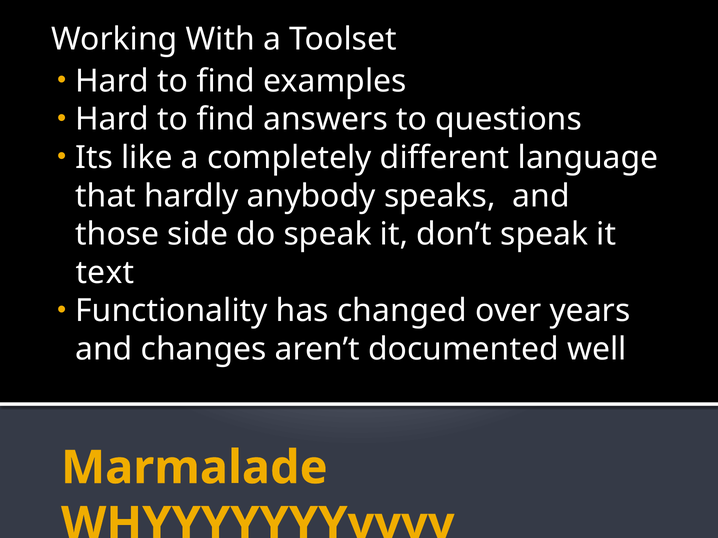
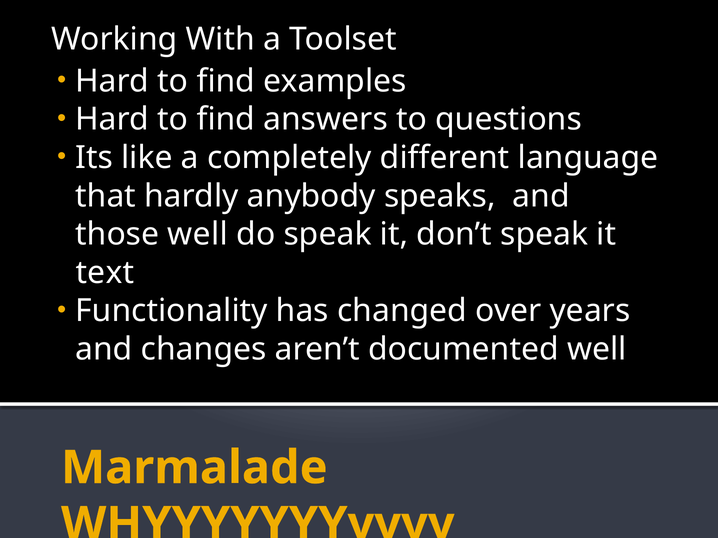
those side: side -> well (198, 235)
